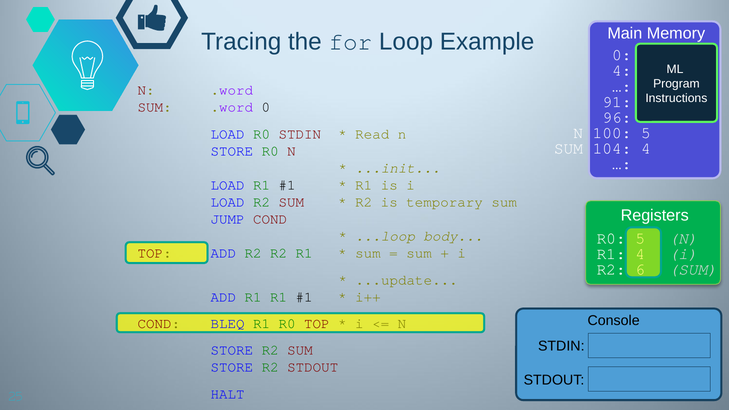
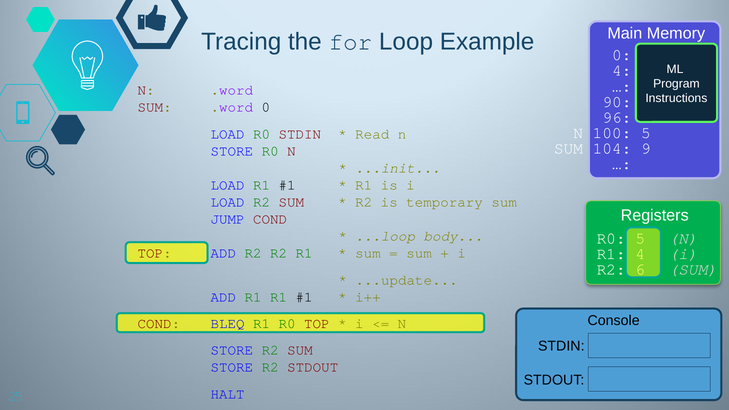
91: 91 -> 90 (617, 102)
104 4: 4 -> 9 (646, 148)
